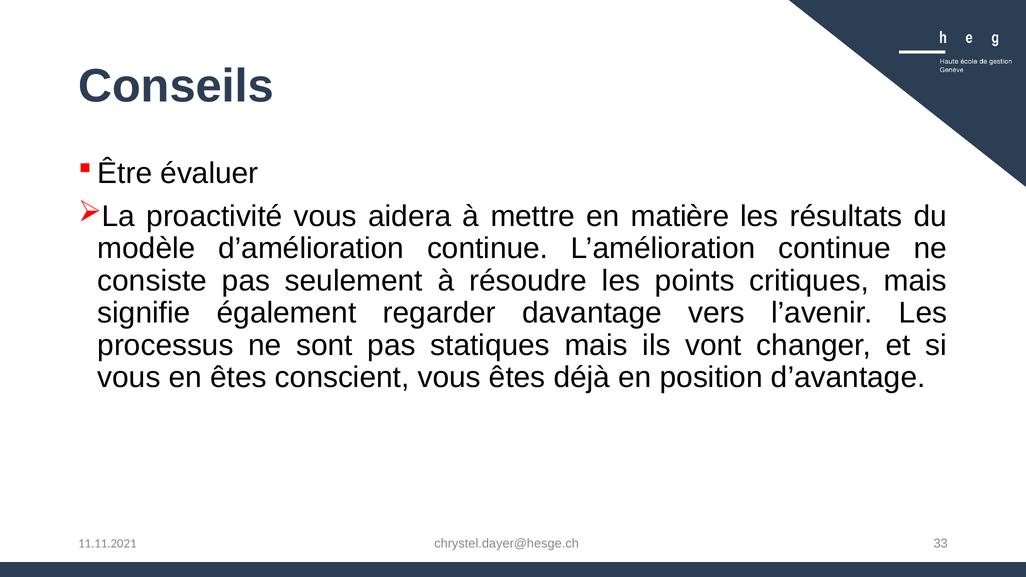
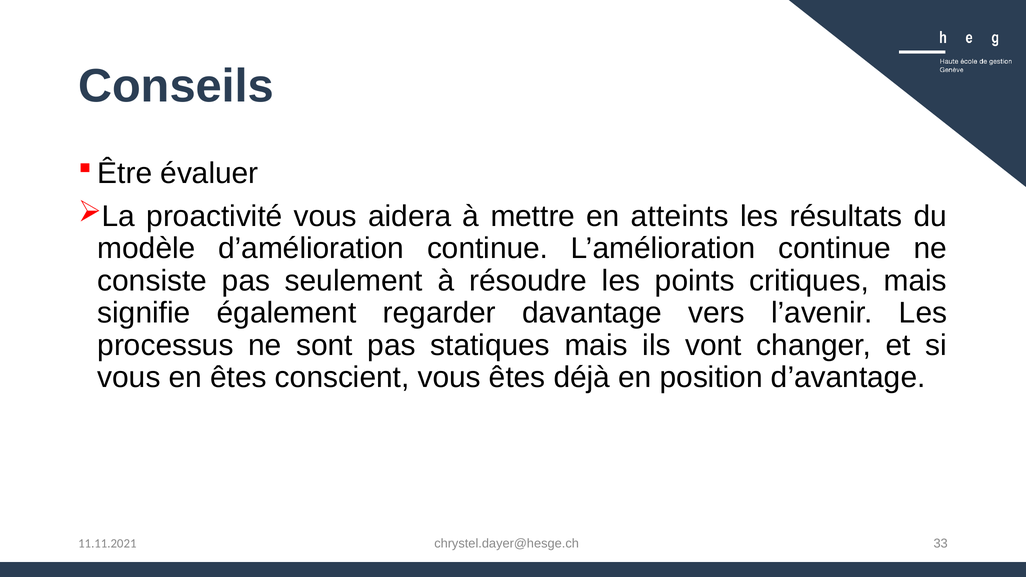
matière: matière -> atteints (680, 216)
